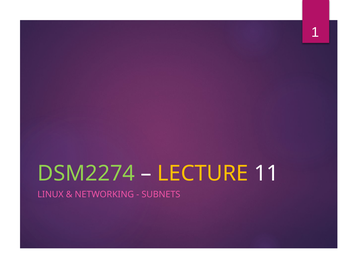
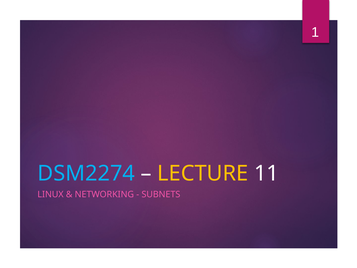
DSM2274 colour: light green -> light blue (86, 173)
